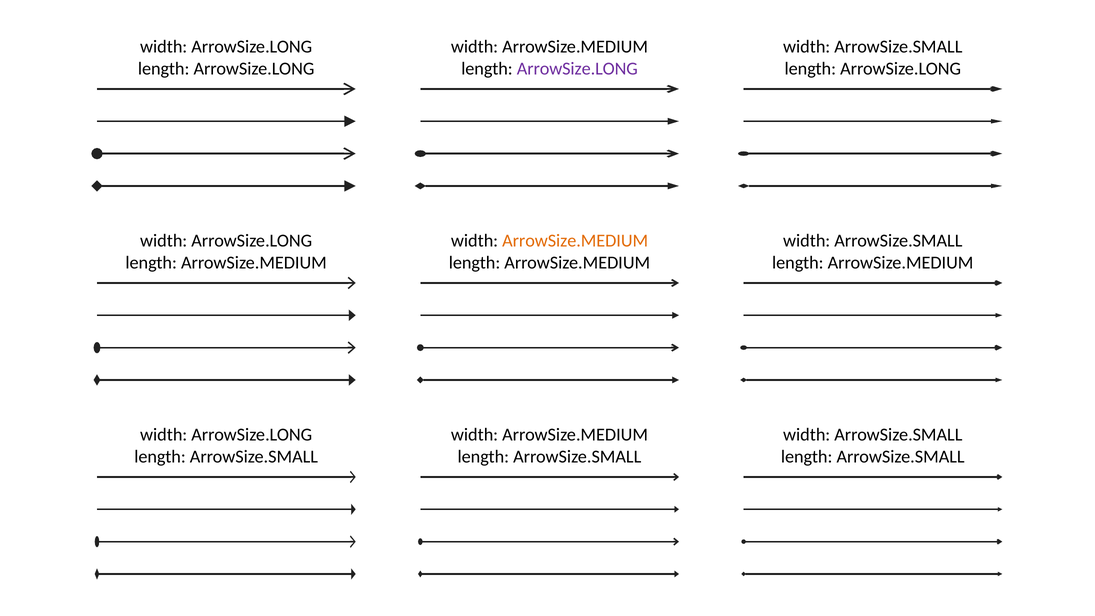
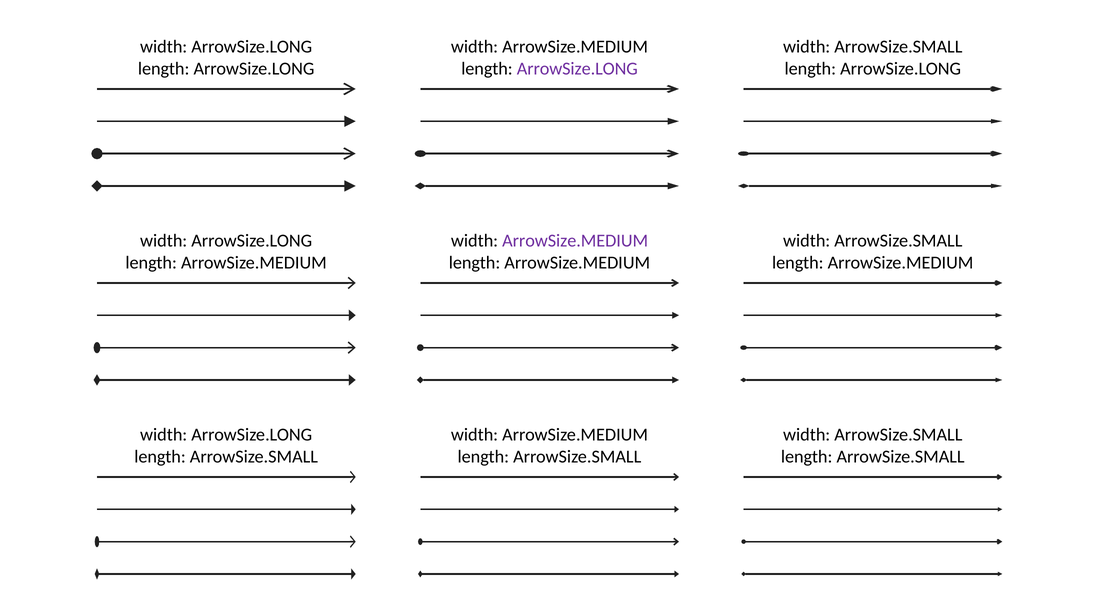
ArrowSize.MEDIUM colour: orange -> purple (575, 241)
